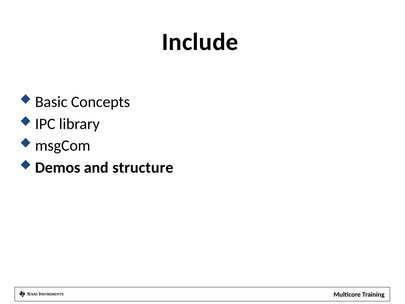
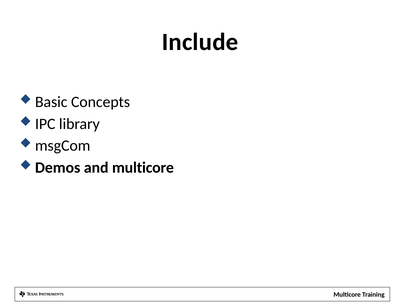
and structure: structure -> multicore (143, 168)
